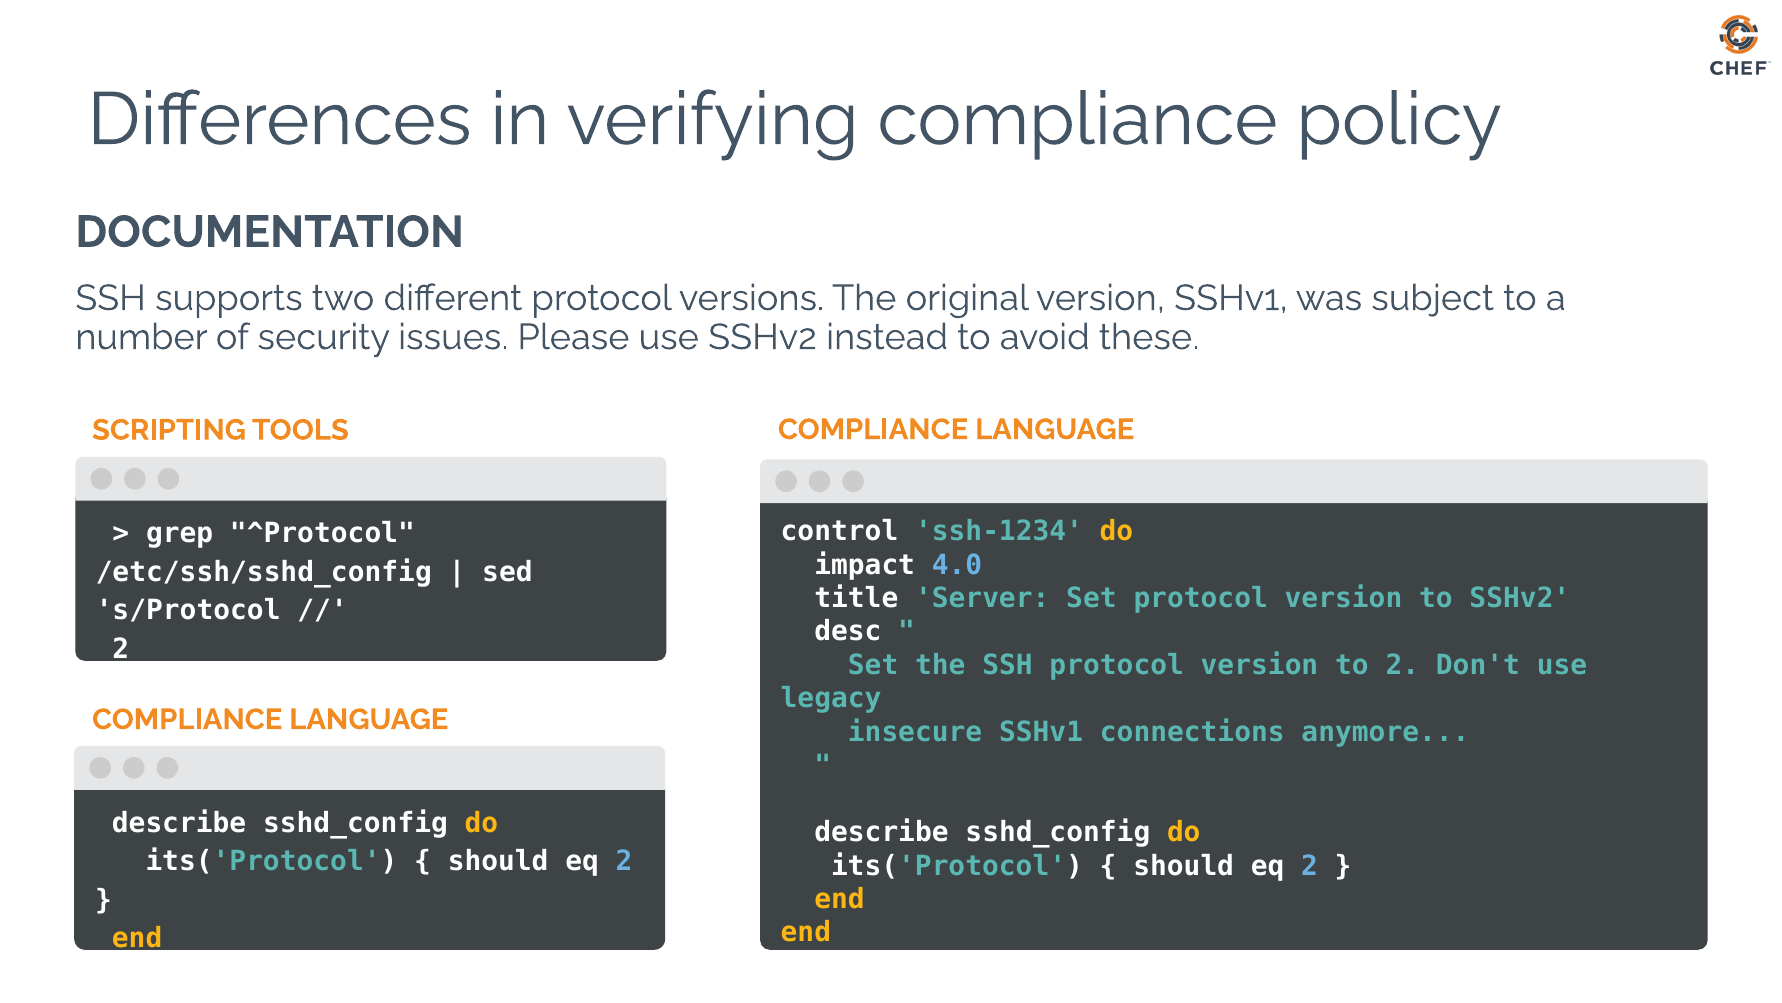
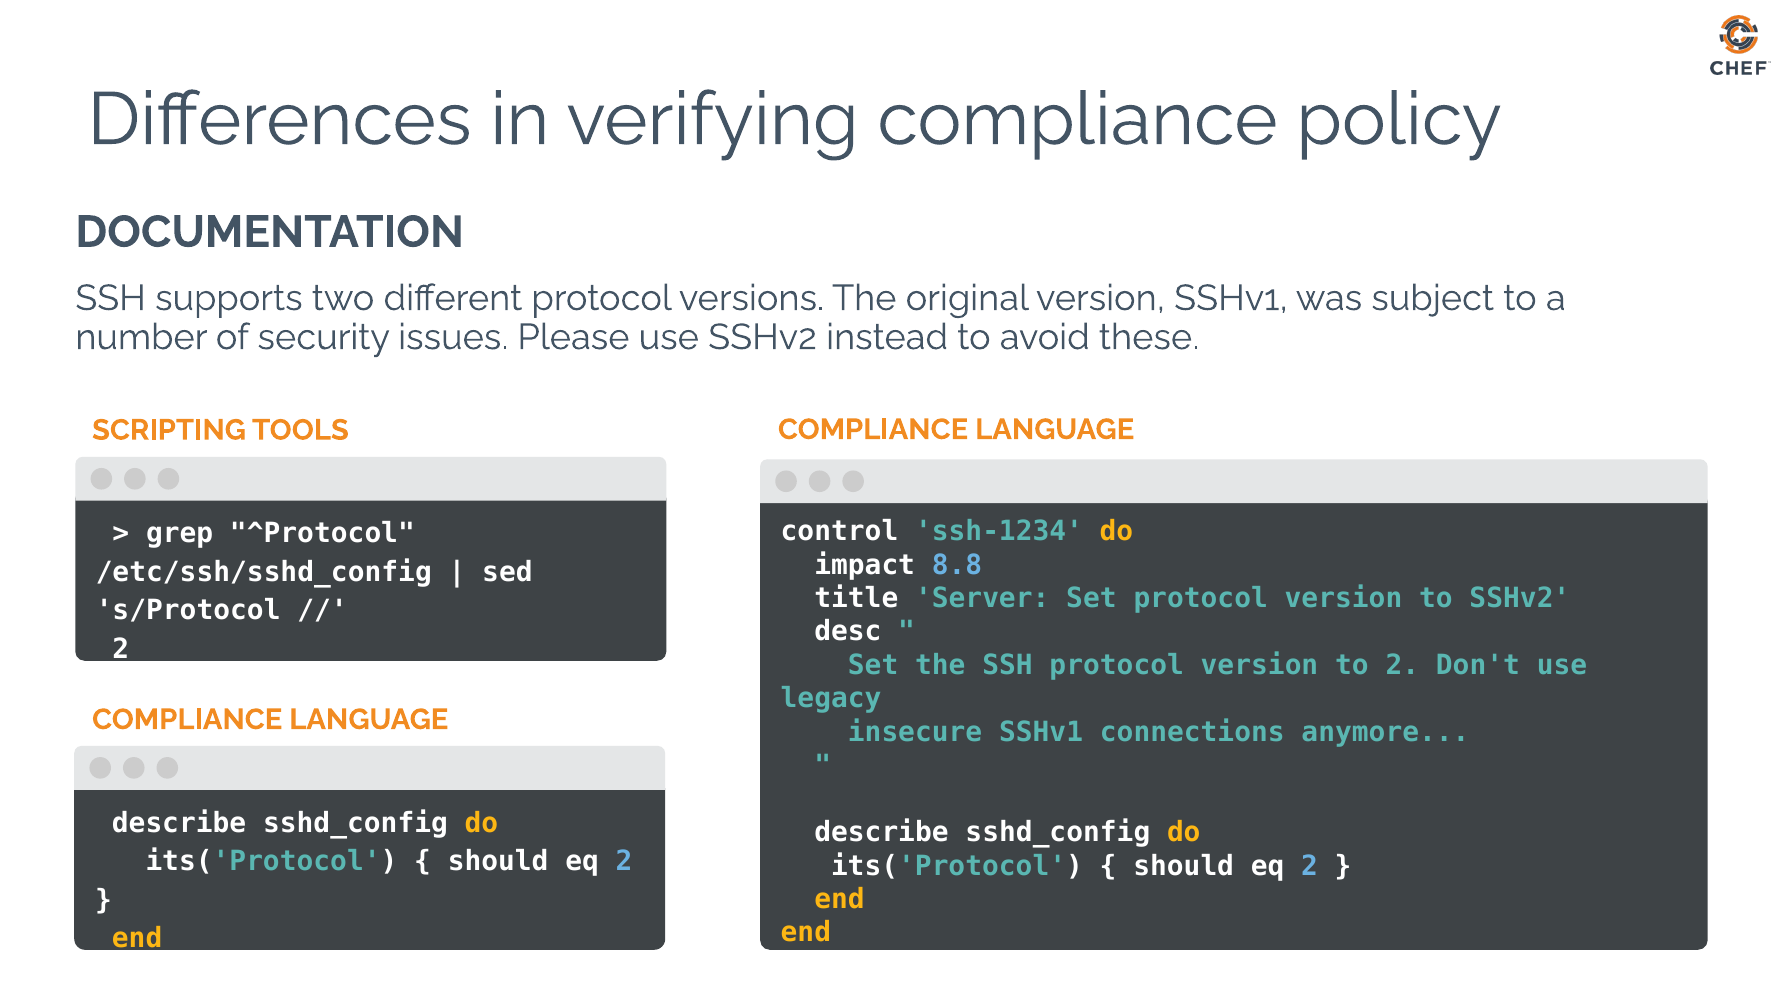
4.0: 4.0 -> 8.8 (957, 564)
